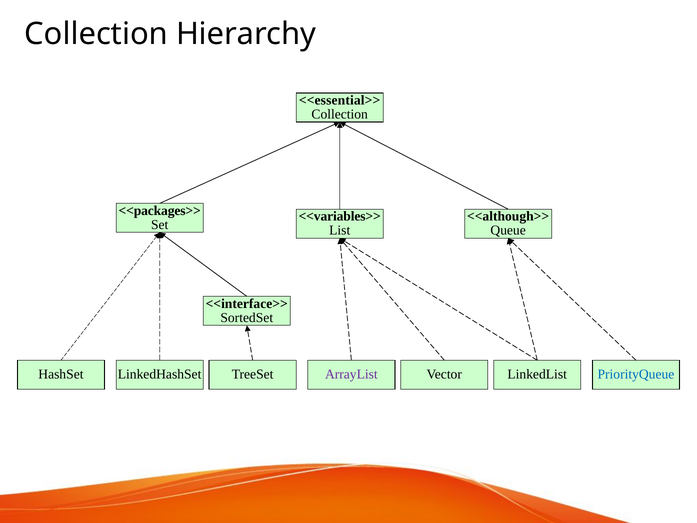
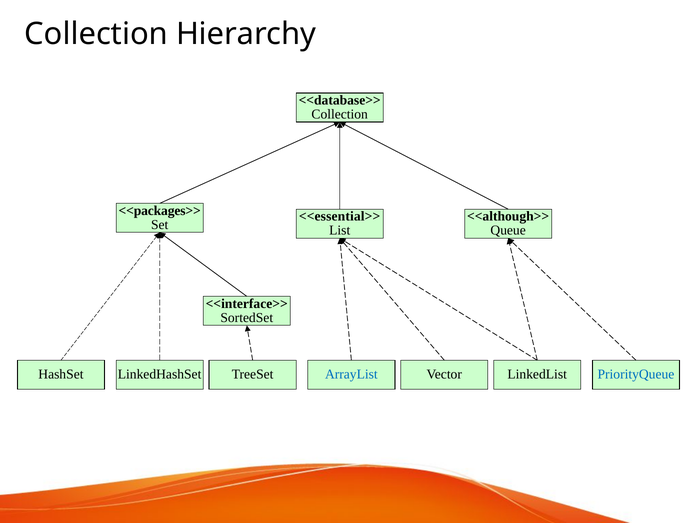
<<essential>>: <<essential>> -> <<database>> (340, 100)
<<variables>>: <<variables>> -> <<essential>> (340, 216)
ArrayList colour: purple -> blue (351, 374)
